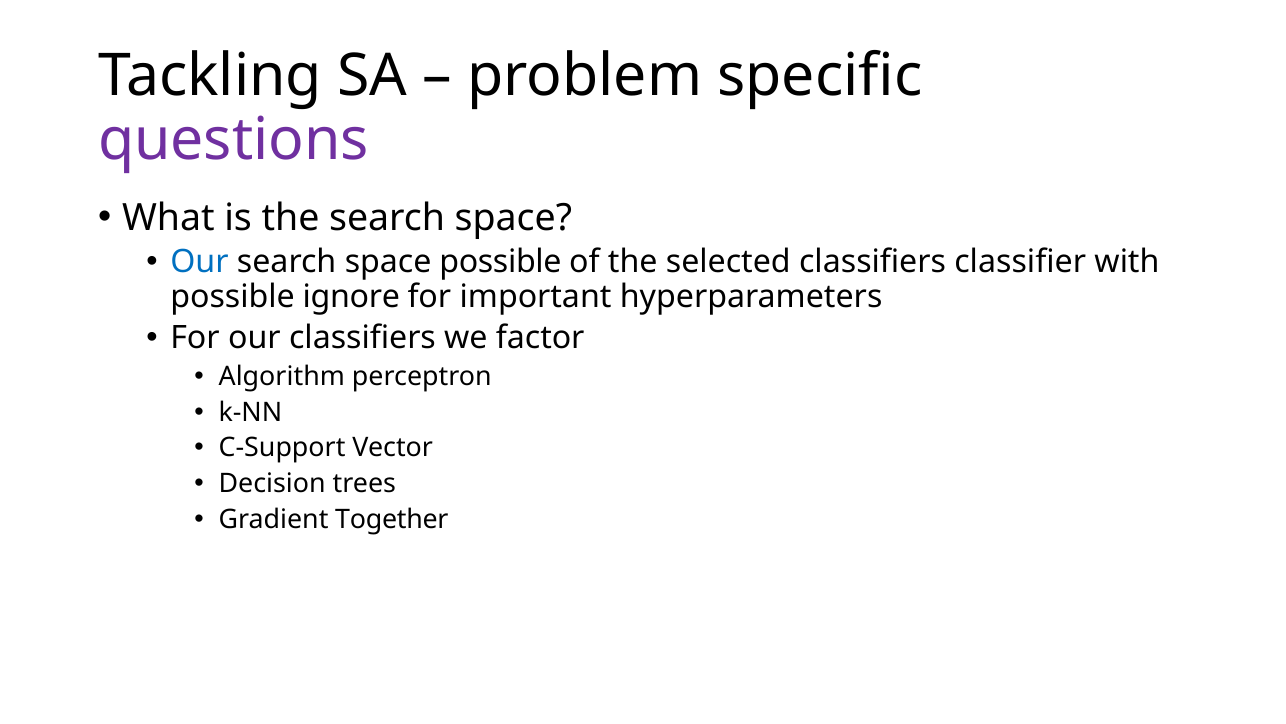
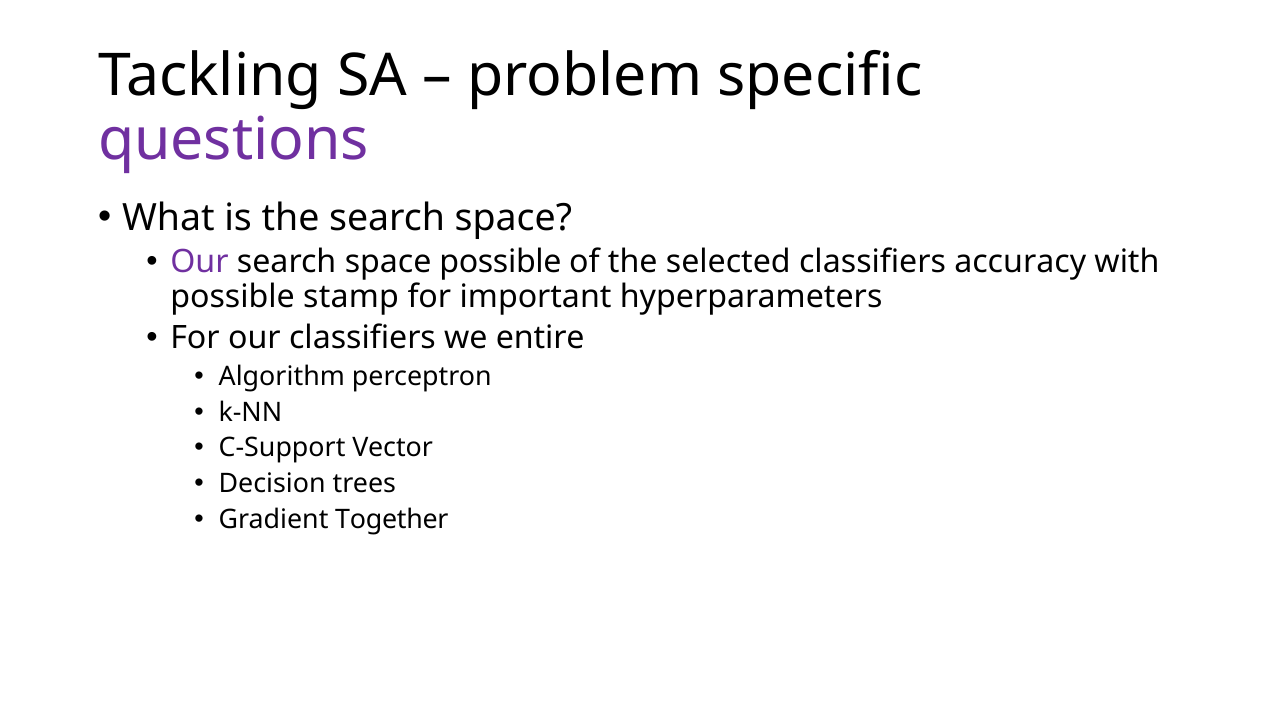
Our colour: blue -> purple (199, 262)
classifier: classifier -> accuracy (1020, 262)
ignore: ignore -> stamp (351, 296)
factor: factor -> entire (540, 338)
